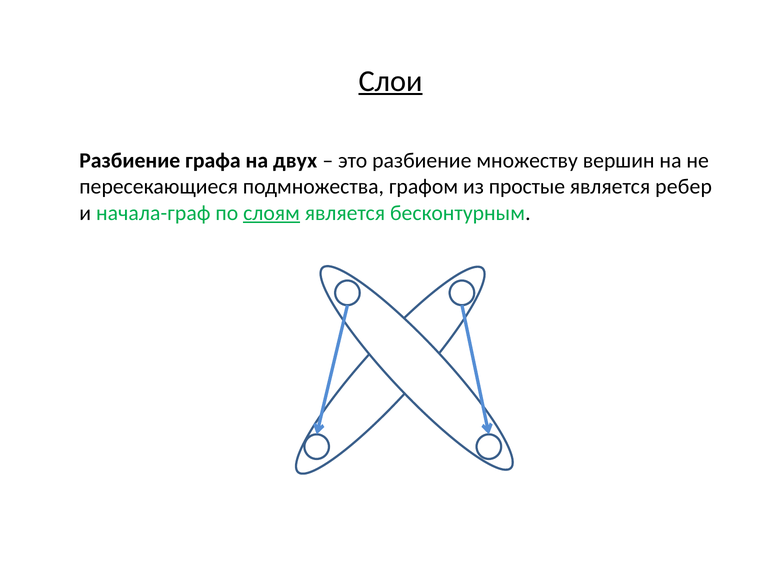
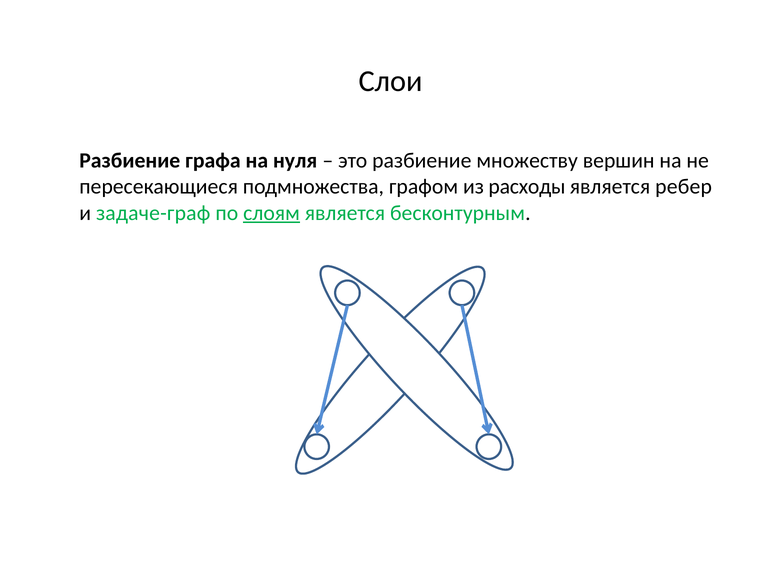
Слои underline: present -> none (390, 81)
двух: двух -> нуля (295, 161)
простые: простые -> расходы (527, 187)
начала-граф: начала-граф -> задаче-граф (153, 213)
